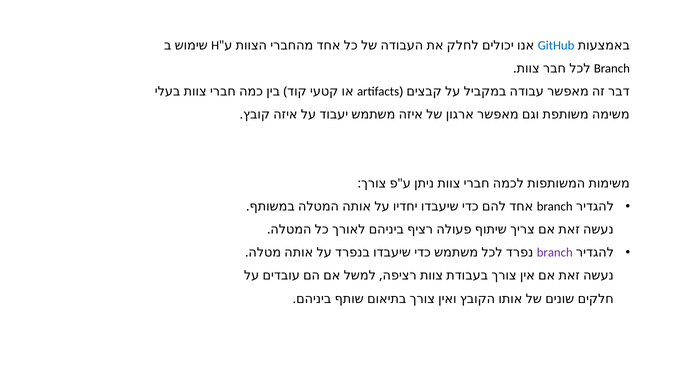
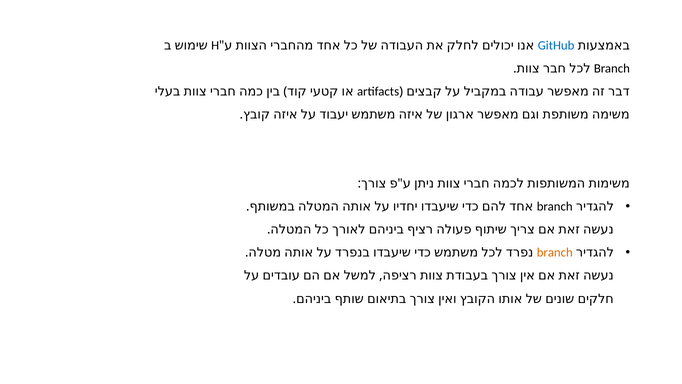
branch colour: purple -> orange (555, 252)
